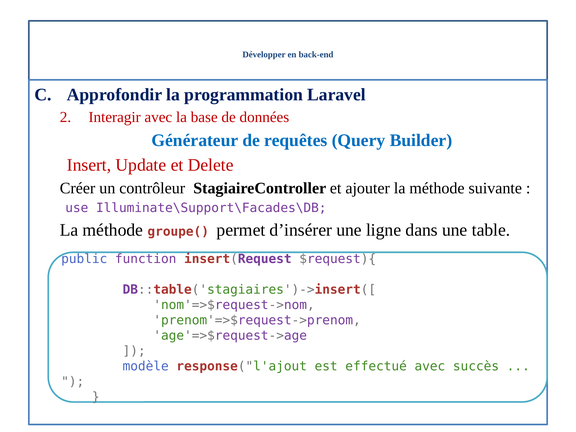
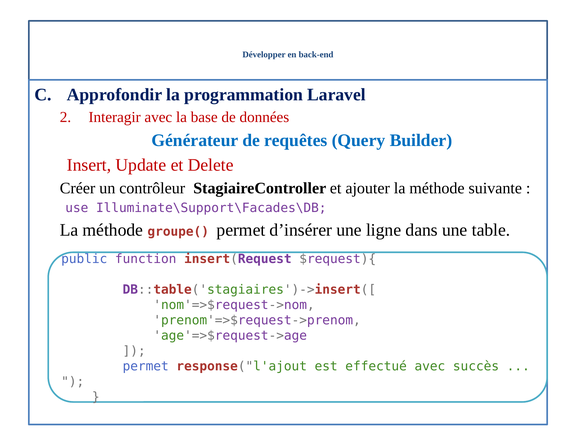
modèle: modèle -> permet (146, 366)
